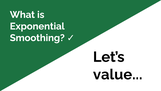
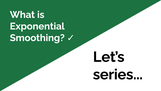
value: value -> series (118, 74)
